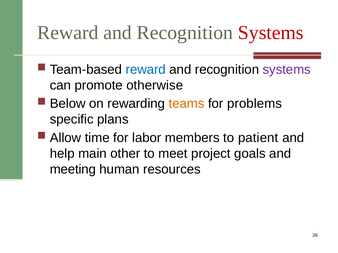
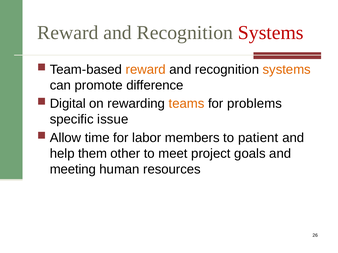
reward colour: blue -> orange (146, 70)
systems colour: purple -> orange (287, 70)
otherwise: otherwise -> difference (155, 85)
Below: Below -> Digital (68, 104)
plans: plans -> issue (113, 120)
main: main -> them (93, 154)
